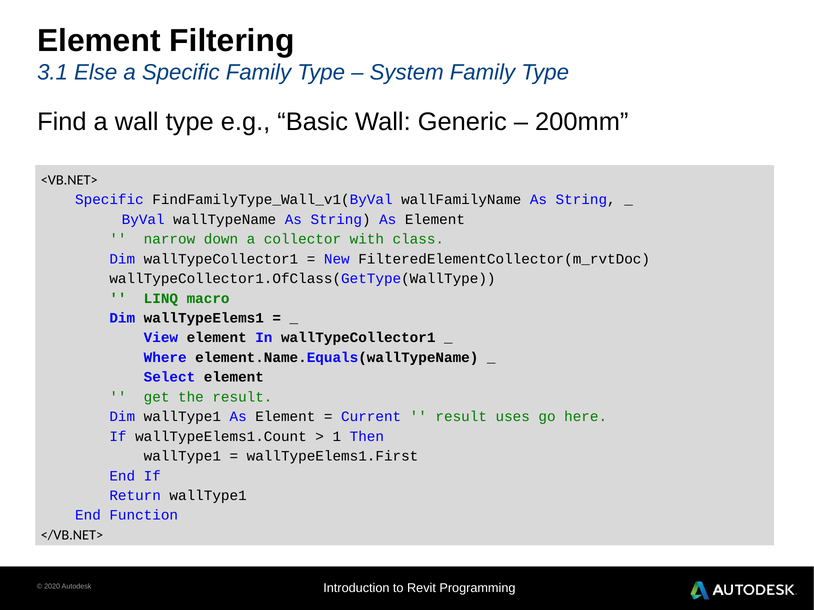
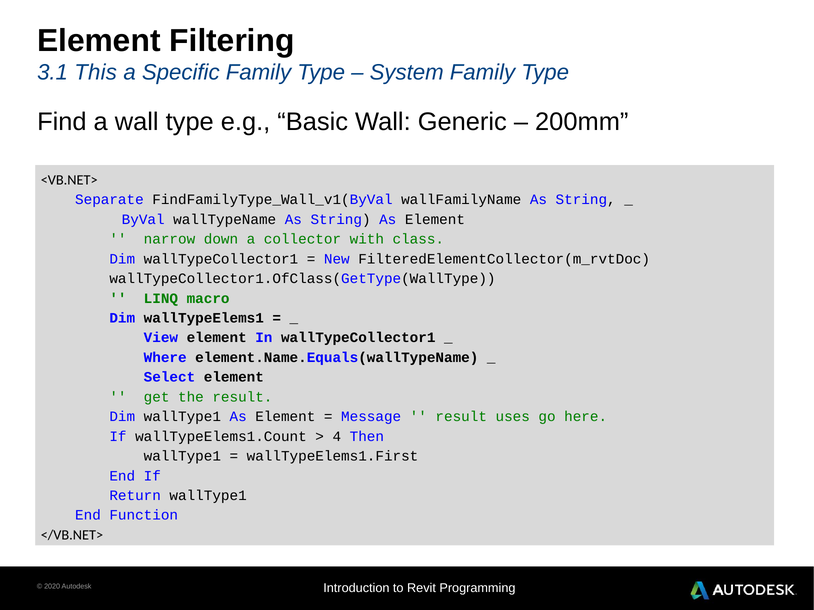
Else: Else -> This (96, 73)
Specific: Specific -> Separate (109, 200)
Current: Current -> Message (371, 417)
1: 1 -> 4 (337, 437)
